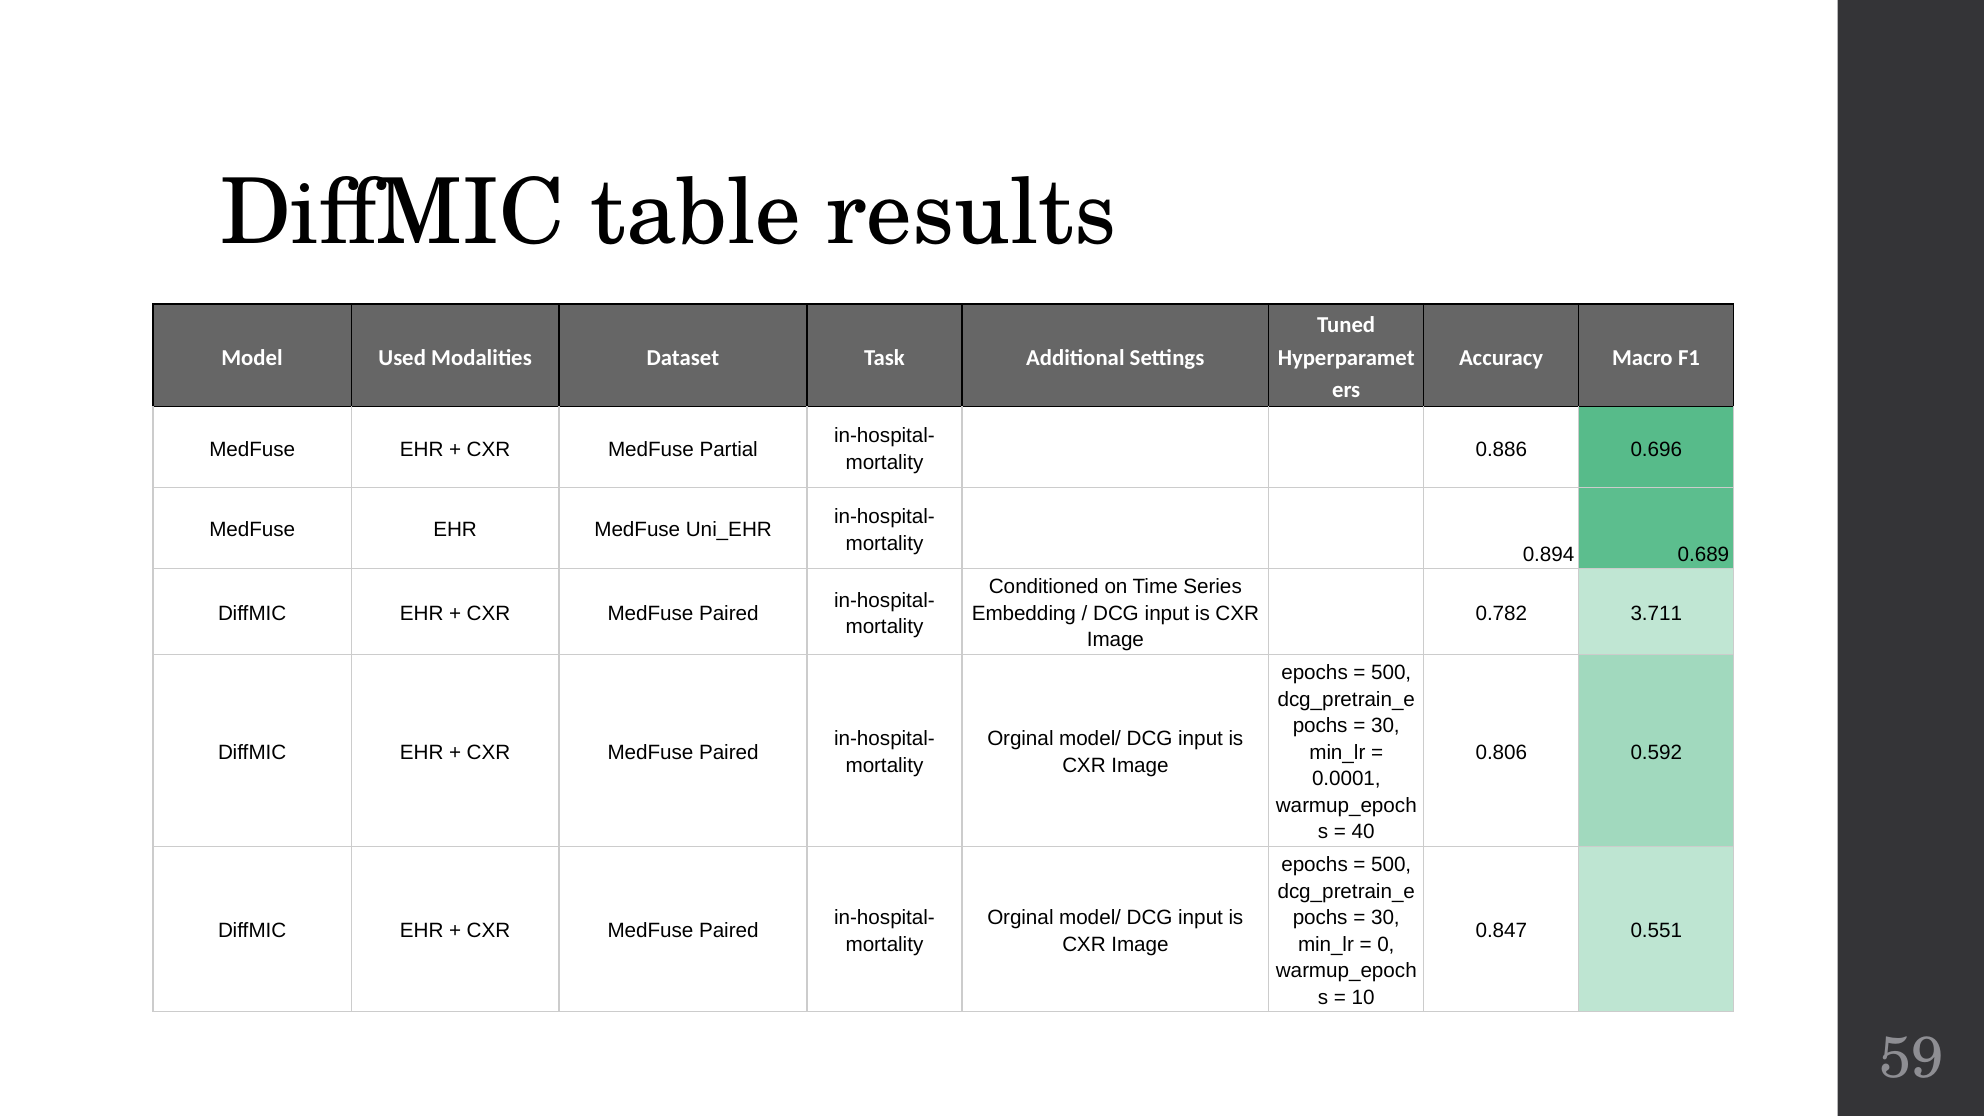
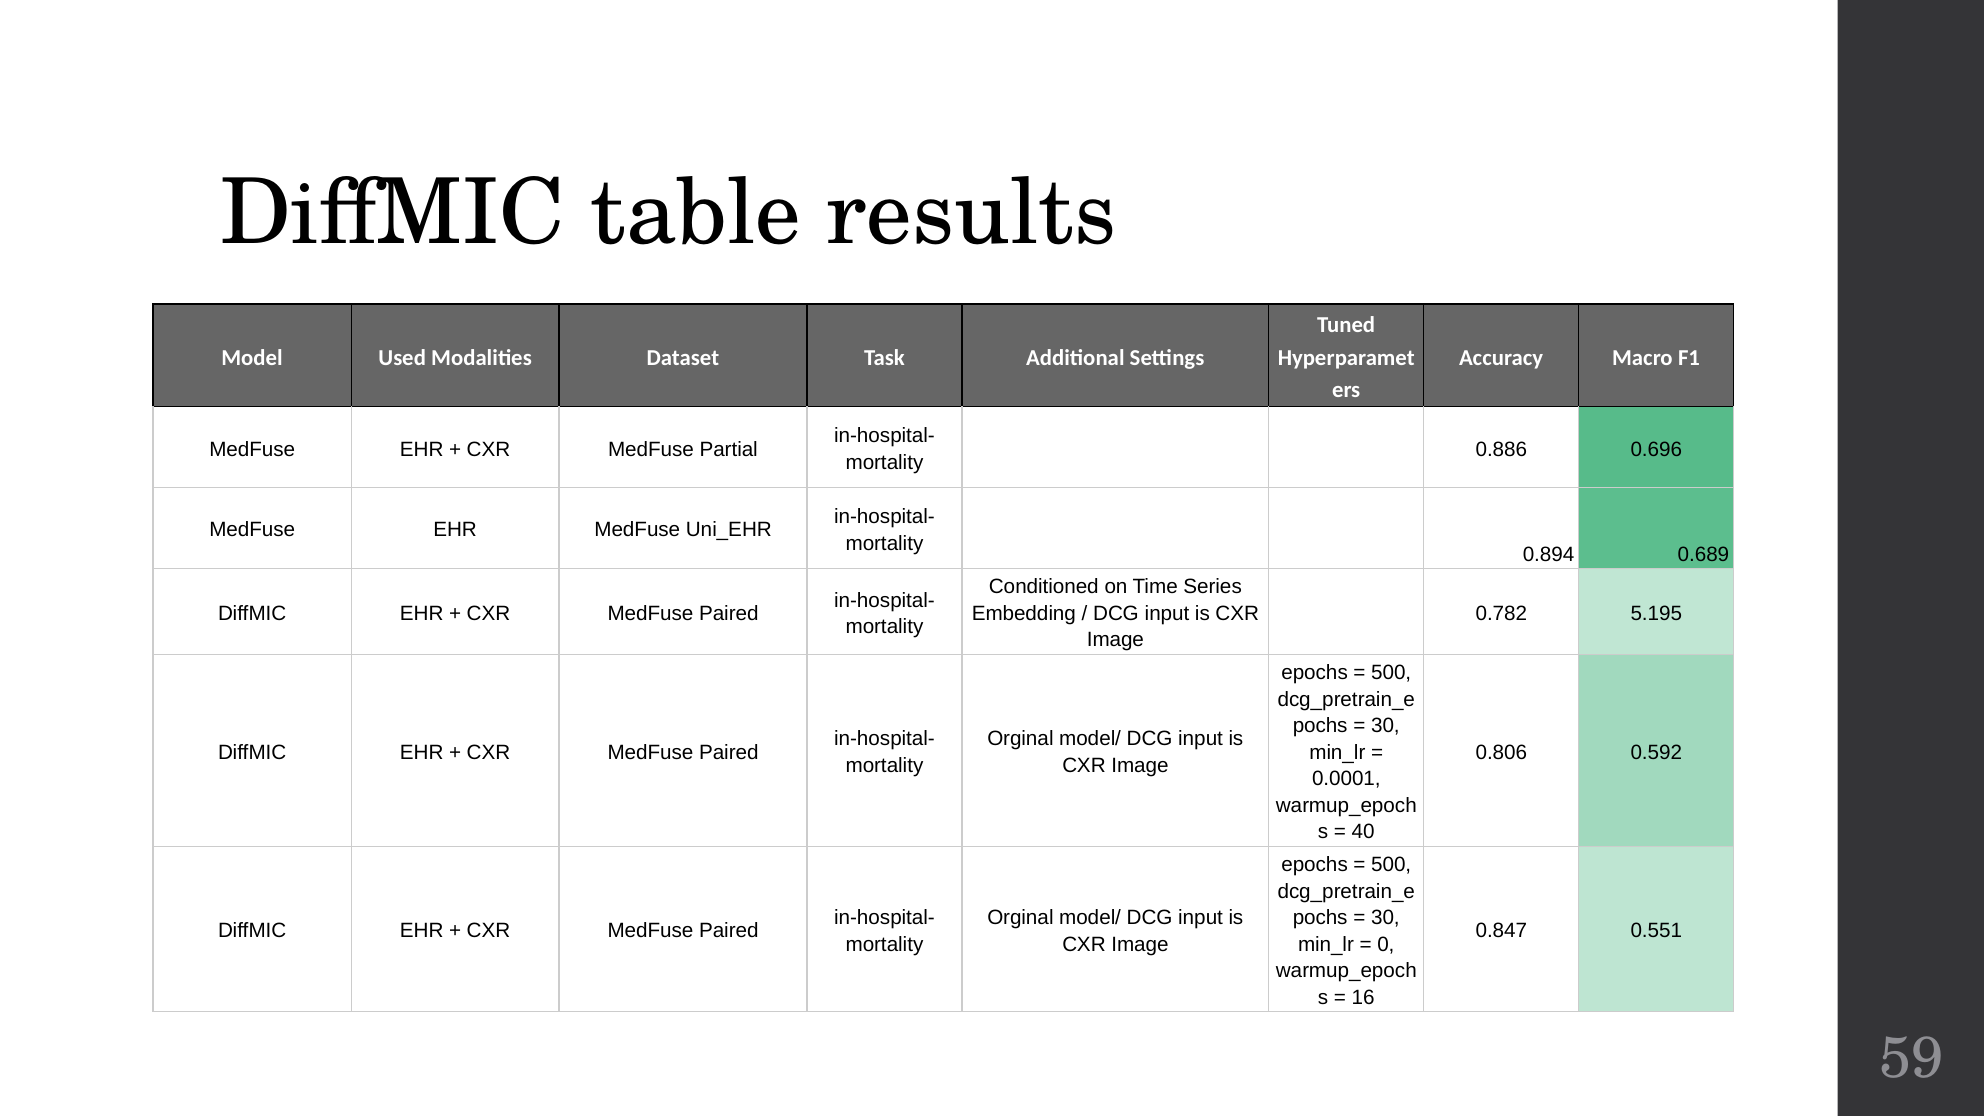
3.711: 3.711 -> 5.195 (1656, 614)
10: 10 -> 16 (1363, 997)
